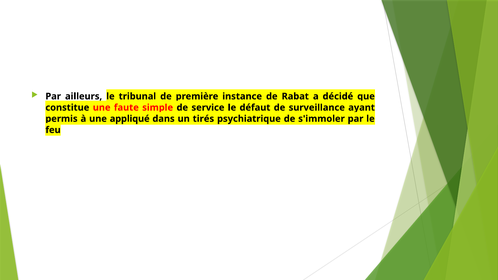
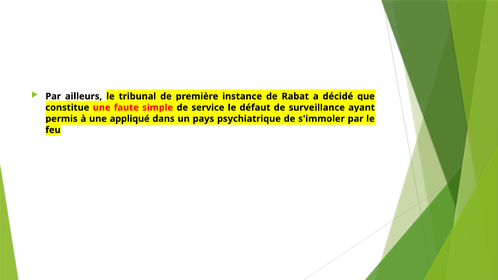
tirés: tirés -> pays (203, 119)
